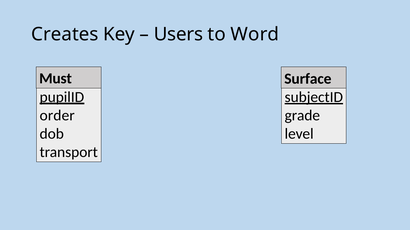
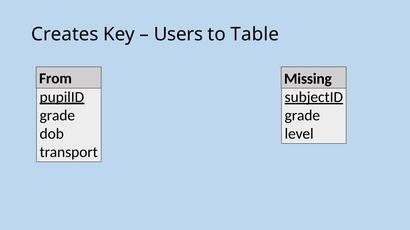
Word: Word -> Table (255, 34)
Must: Must -> From (55, 79)
Surface: Surface -> Missing (308, 79)
order: order -> grade (57, 116)
